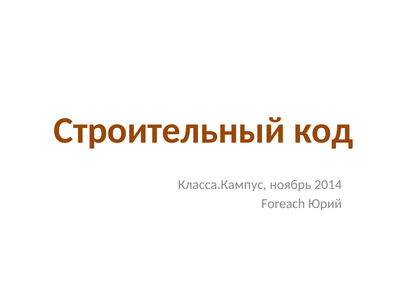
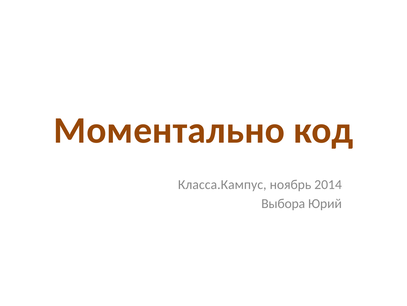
Строительный: Строительный -> Моментально (169, 130)
Foreach: Foreach -> Выбора (283, 203)
